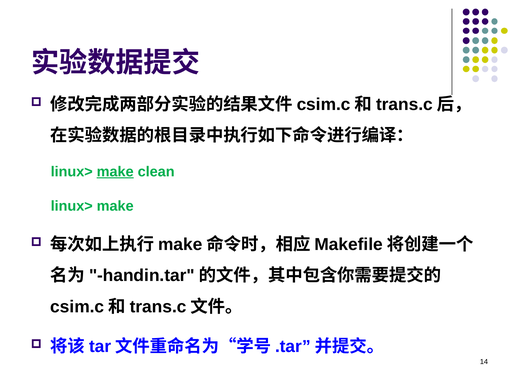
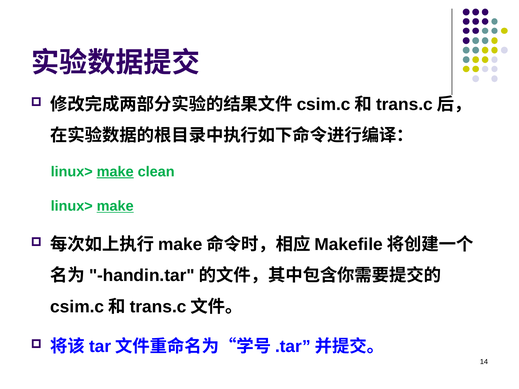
make underline: none -> present (115, 206)
